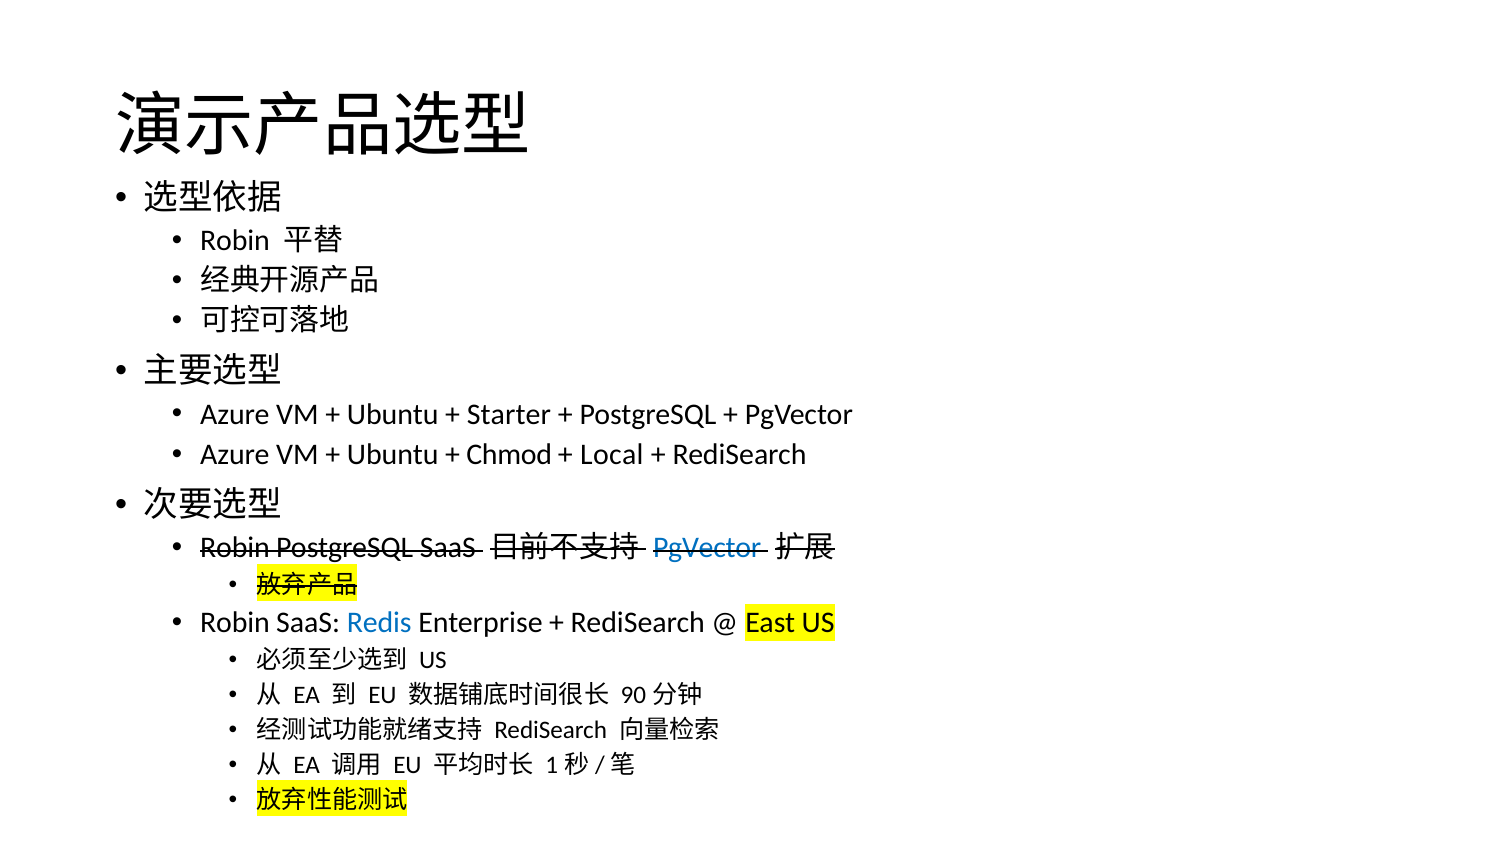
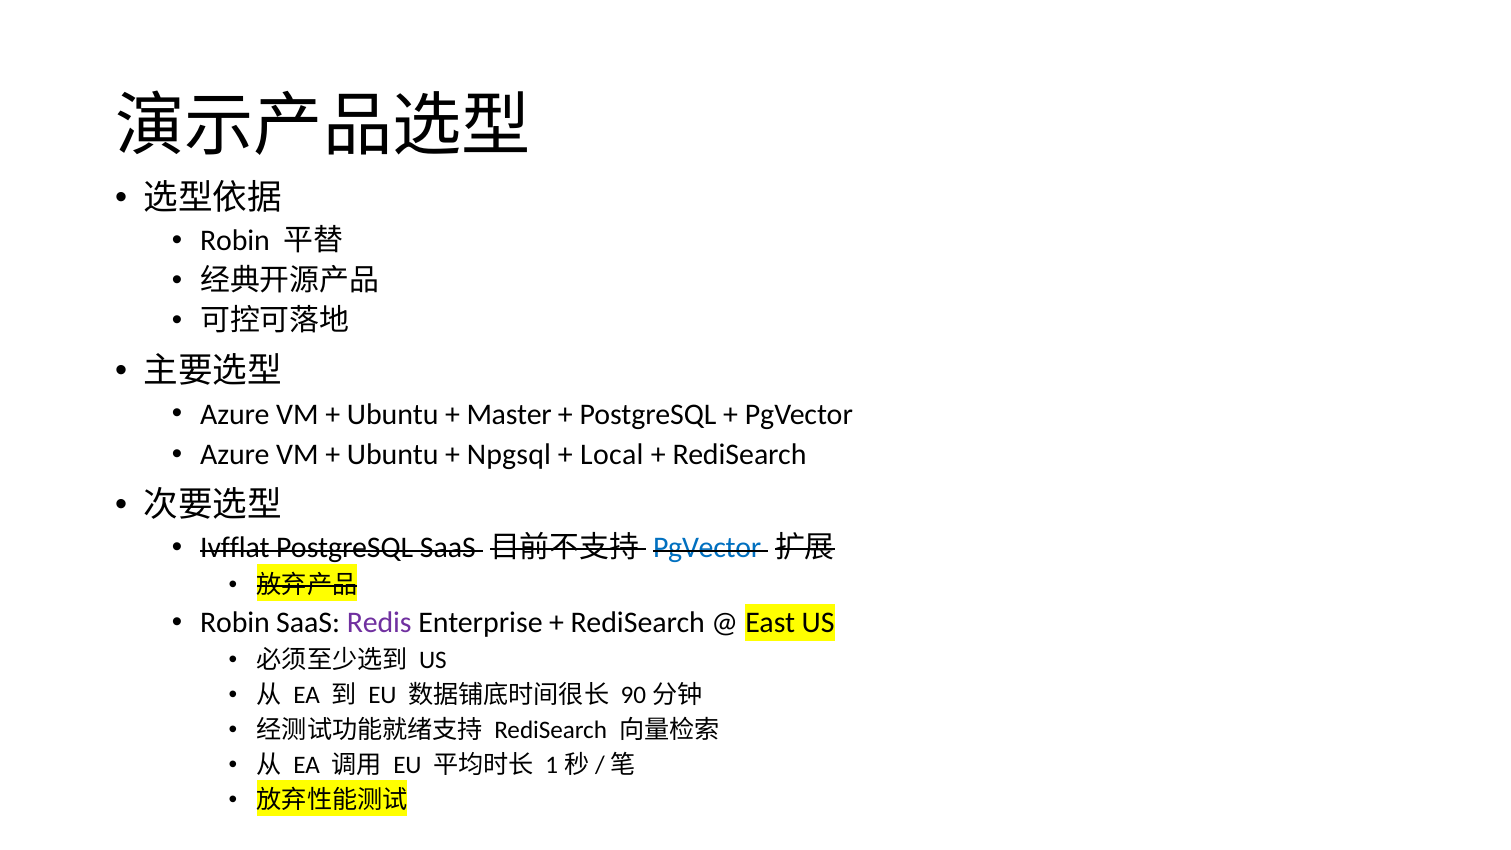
Starter: Starter -> Master (509, 414)
Chmod: Chmod -> Npgsql (509, 454)
Robin: Robin -> Ivfflat (235, 548)
Redis colour: blue -> purple (379, 623)
